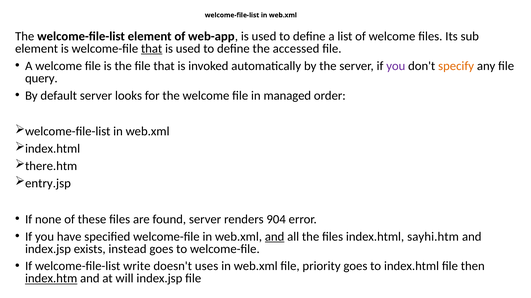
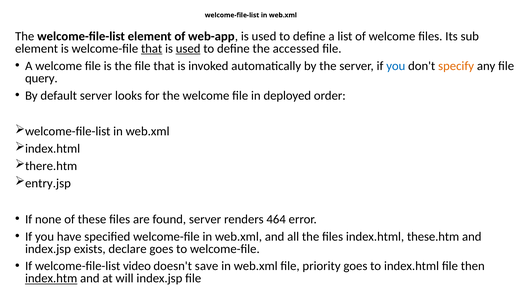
used underline: none -> present (188, 49)
you colour: purple -> blue (396, 66)
managed: managed -> deployed (287, 96)
904: 904 -> 464 (276, 220)
and underline: present -> none (275, 237)
sayhi.htm: sayhi.htm -> these.htm (433, 237)
instead: instead -> declare (128, 249)
write: write -> video (137, 267)
uses: uses -> save (207, 267)
